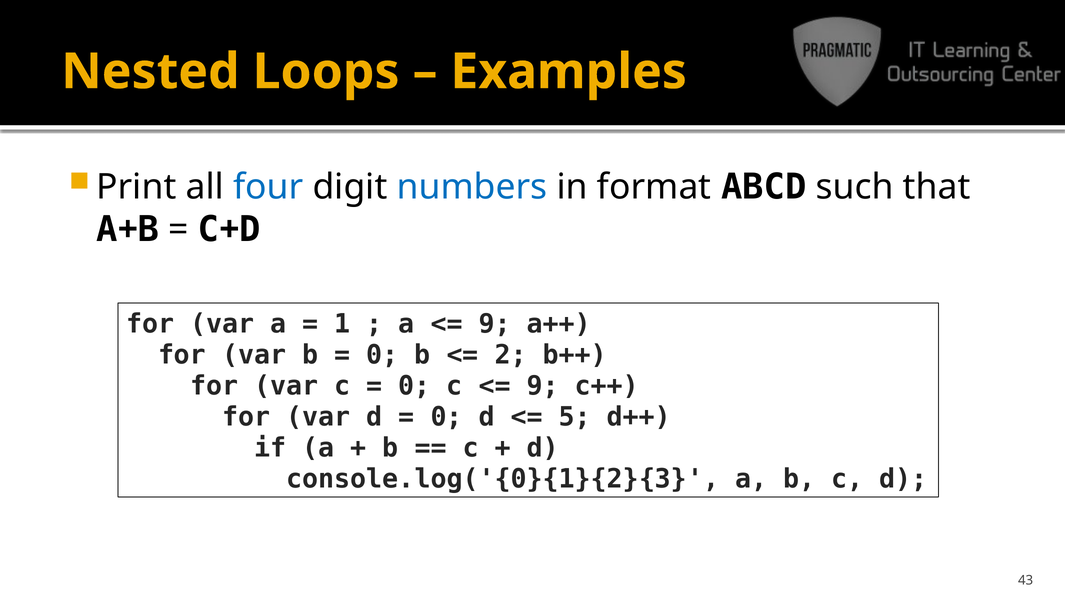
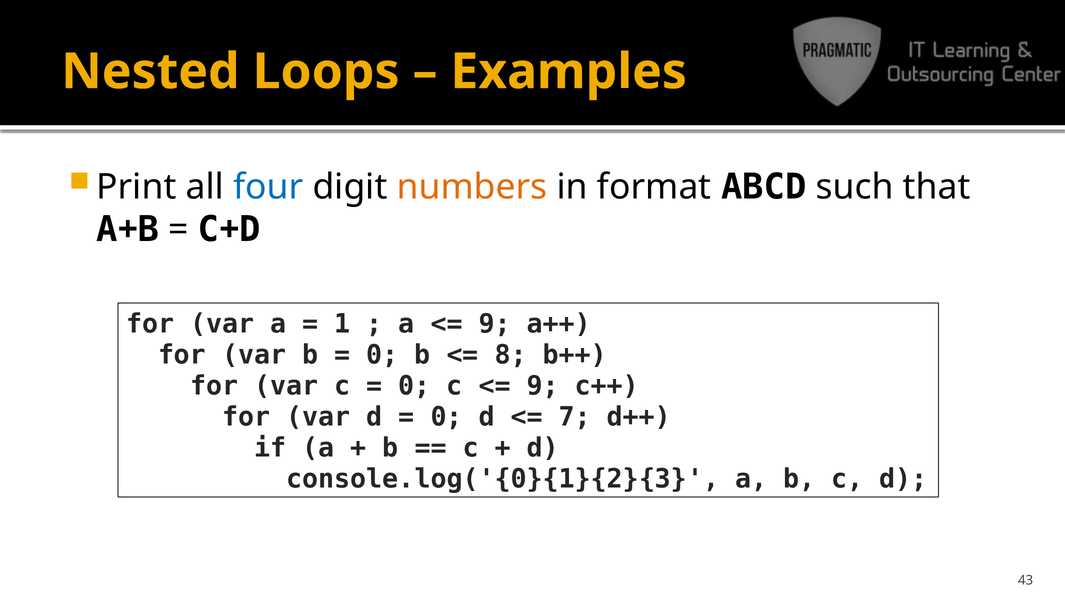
numbers colour: blue -> orange (472, 187)
2: 2 -> 8 (511, 355)
5: 5 -> 7 (575, 417)
